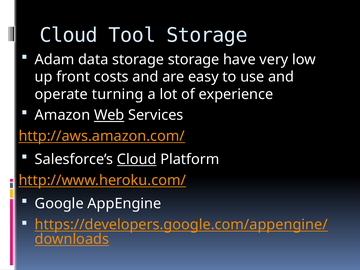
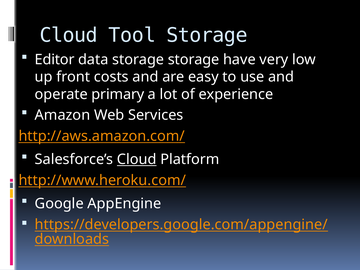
Adam: Adam -> Editor (55, 59)
turning: turning -> primary (118, 94)
Web underline: present -> none (109, 115)
